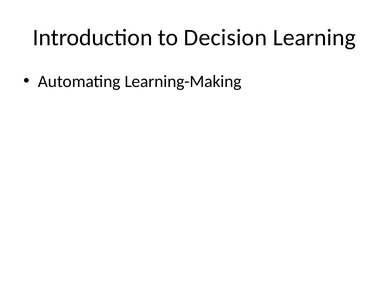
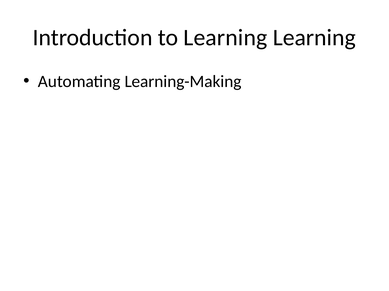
to Decision: Decision -> Learning (225, 38)
